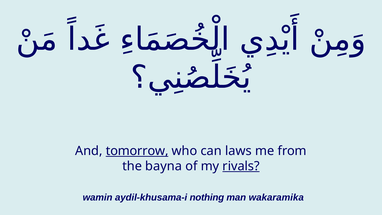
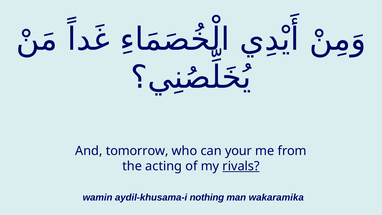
tomorrow underline: present -> none (137, 151)
laws: laws -> your (239, 151)
bayna: bayna -> acting (164, 166)
